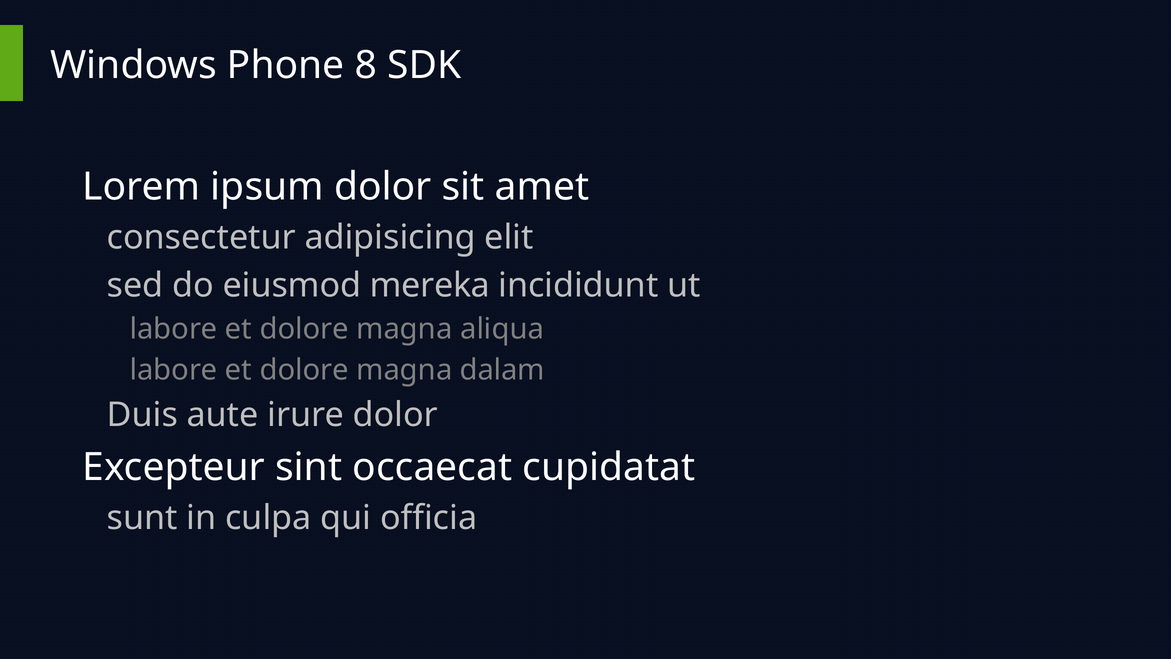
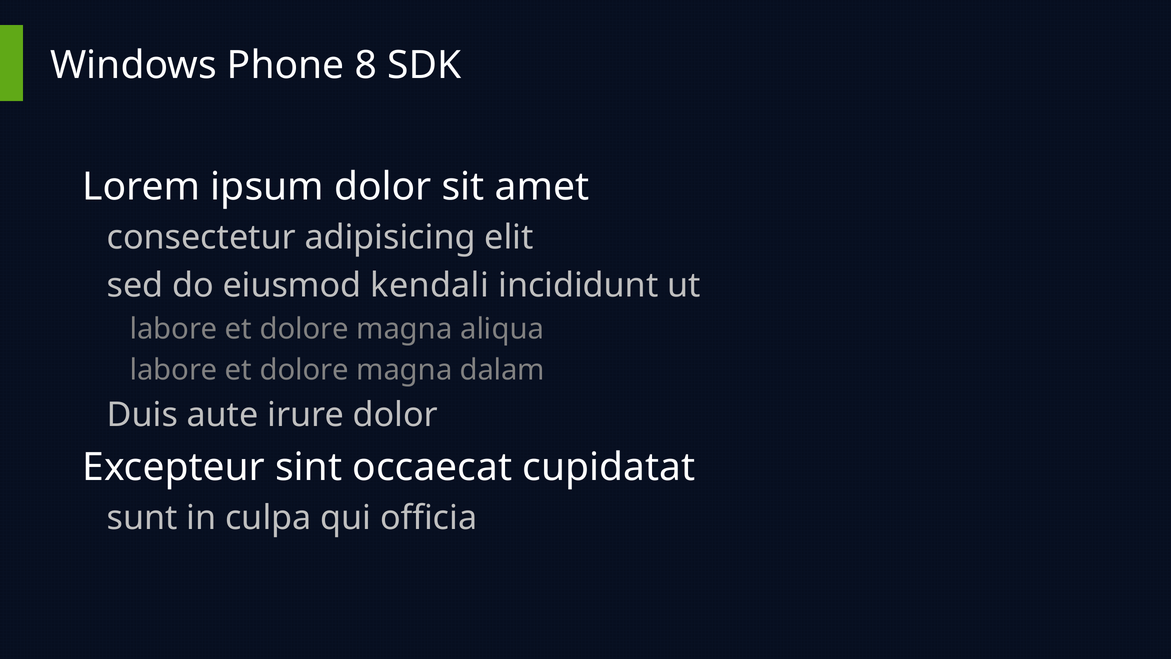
mereka: mereka -> kendali (430, 285)
